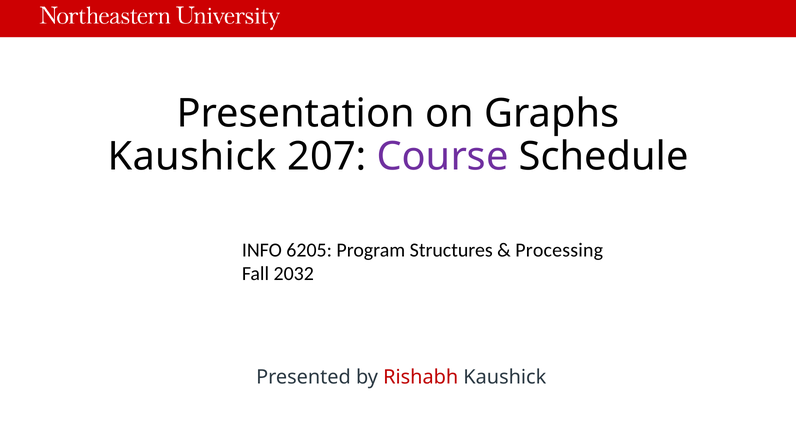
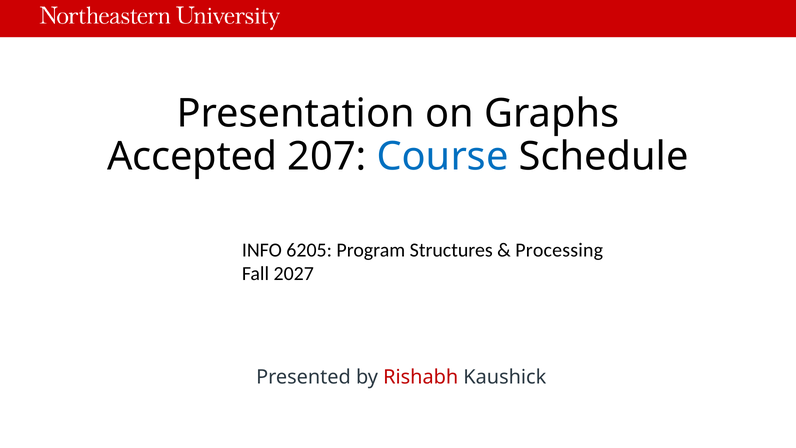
Kaushick: Kaushick -> Accepted (192, 157)
Course colour: purple -> blue (443, 157)
2032: 2032 -> 2027 (294, 274)
